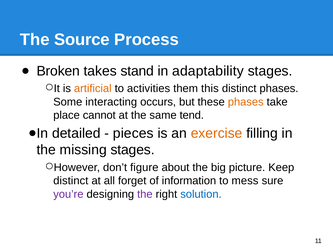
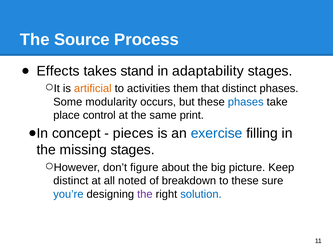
Broken: Broken -> Effects (58, 71)
this: this -> that (210, 88)
interacting: interacting -> modularity (111, 102)
phases colour: orange -> blue (246, 102)
cannot: cannot -> control (99, 115)
tend: tend -> print (192, 115)
detailed: detailed -> concept (76, 133)
exercise colour: orange -> blue (217, 133)
forget: forget -> noted (132, 181)
information: information -> breakdown (189, 181)
to mess: mess -> these (245, 181)
you’re colour: purple -> blue (68, 194)
